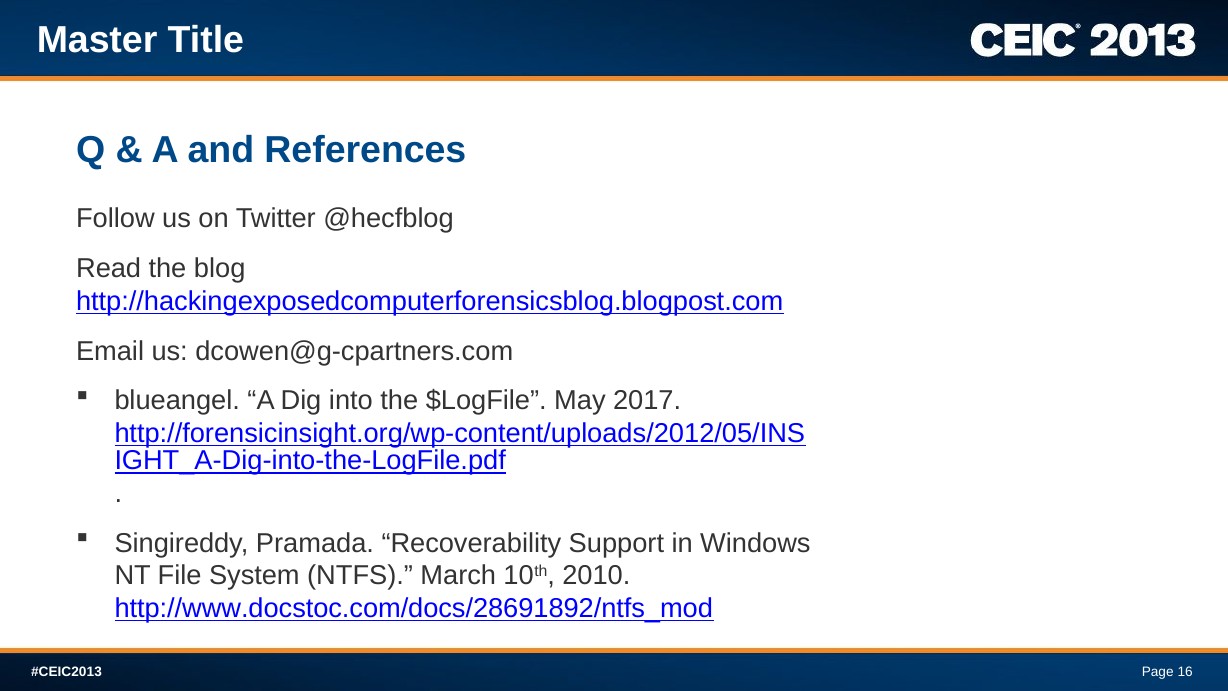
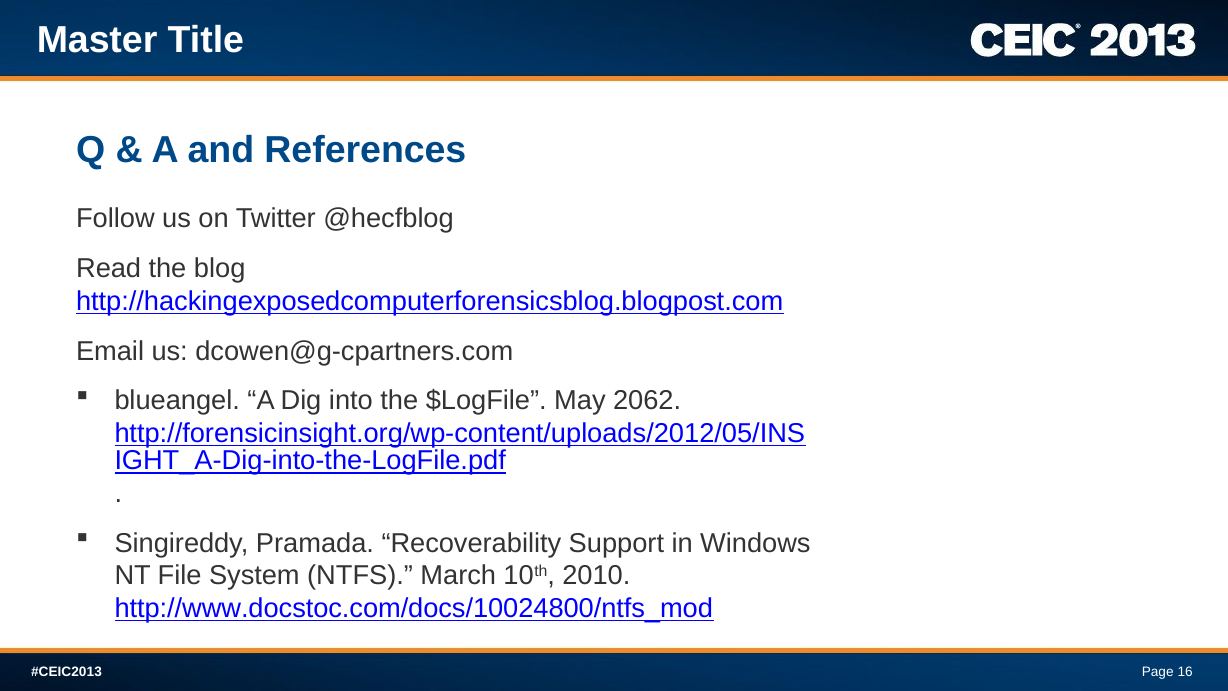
2017: 2017 -> 2062 (647, 401)
http://www.docstoc.com/docs/28691892/ntfs_mod: http://www.docstoc.com/docs/28691892/ntfs_mod -> http://www.docstoc.com/docs/10024800/ntfs_mod (414, 608)
